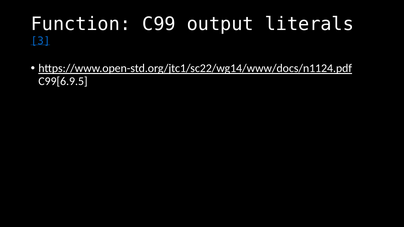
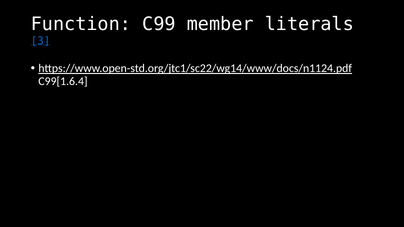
output: output -> member (220, 24)
C99[6.9.5: C99[6.9.5 -> C99[1.6.4 (63, 81)
